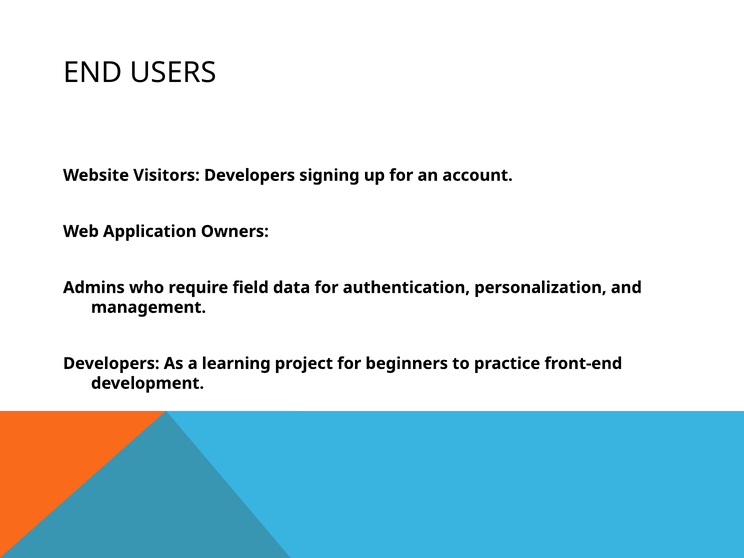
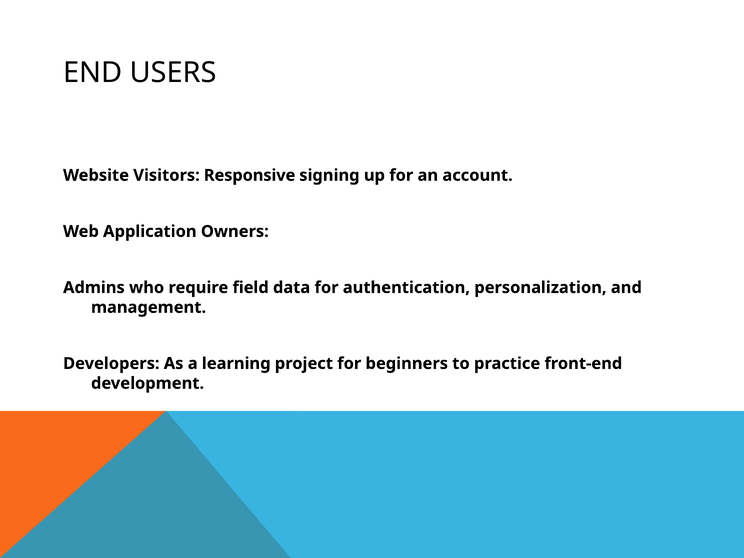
Visitors Developers: Developers -> Responsive (250, 175)
